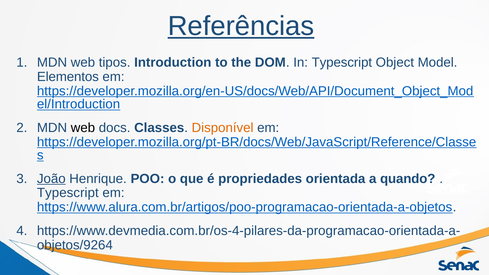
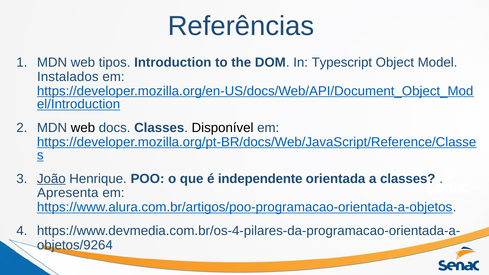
Referências underline: present -> none (241, 26)
Elementos: Elementos -> Instalados (68, 77)
Disponível colour: orange -> black (223, 128)
propriedades: propriedades -> independente (260, 179)
a quando: quando -> classes (408, 179)
Typescript: Typescript -> Apresenta (68, 193)
